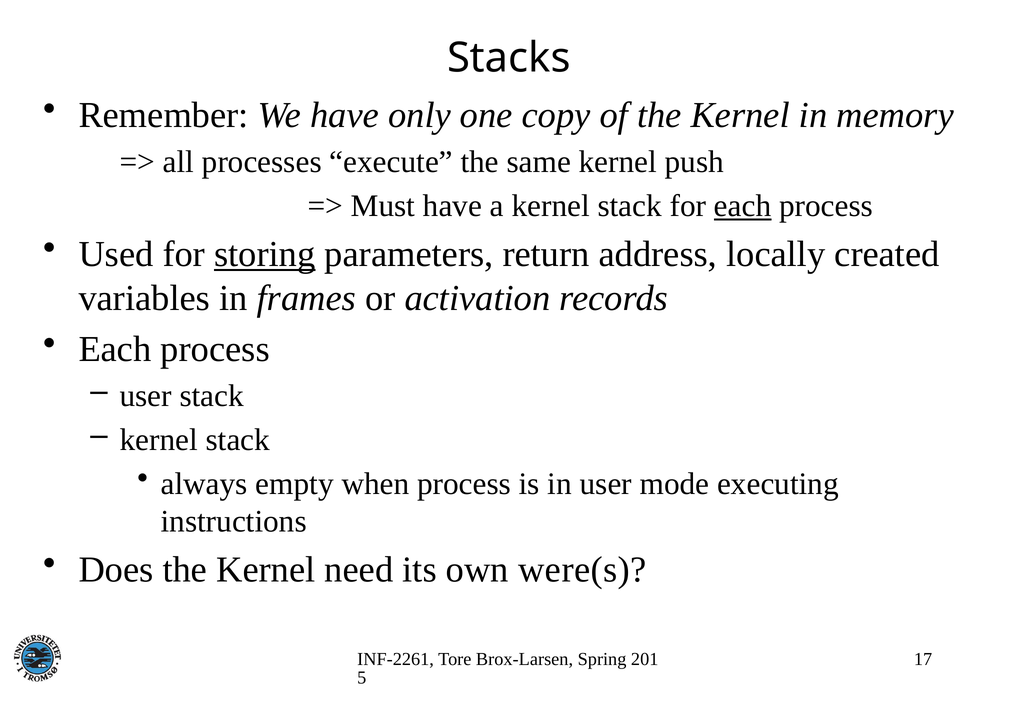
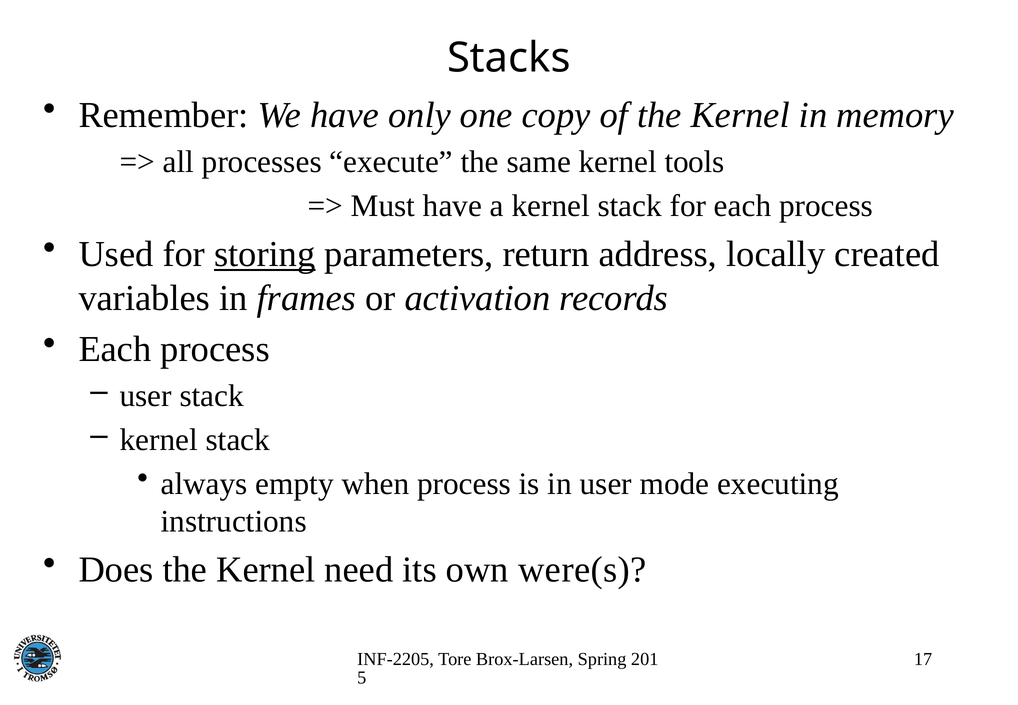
push: push -> tools (695, 162)
each underline: present -> none (743, 206)
INF-2261: INF-2261 -> INF-2205 (396, 659)
